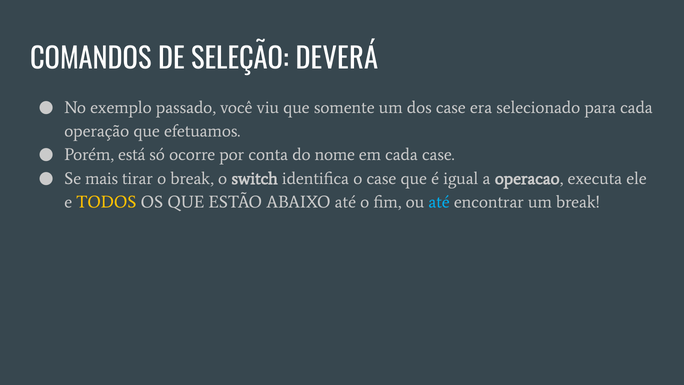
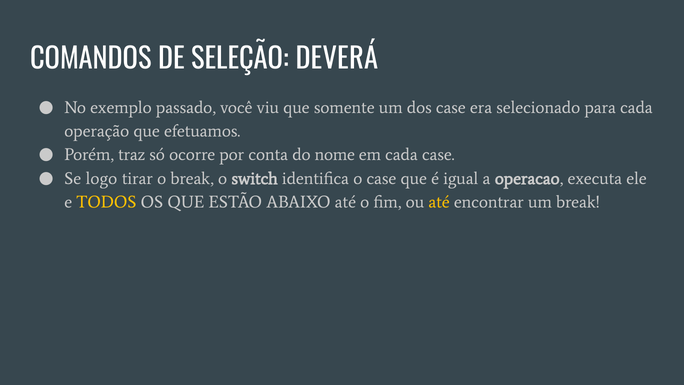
está: está -> traz (132, 155)
mais: mais -> logo (101, 178)
até colour: light blue -> yellow (439, 202)
